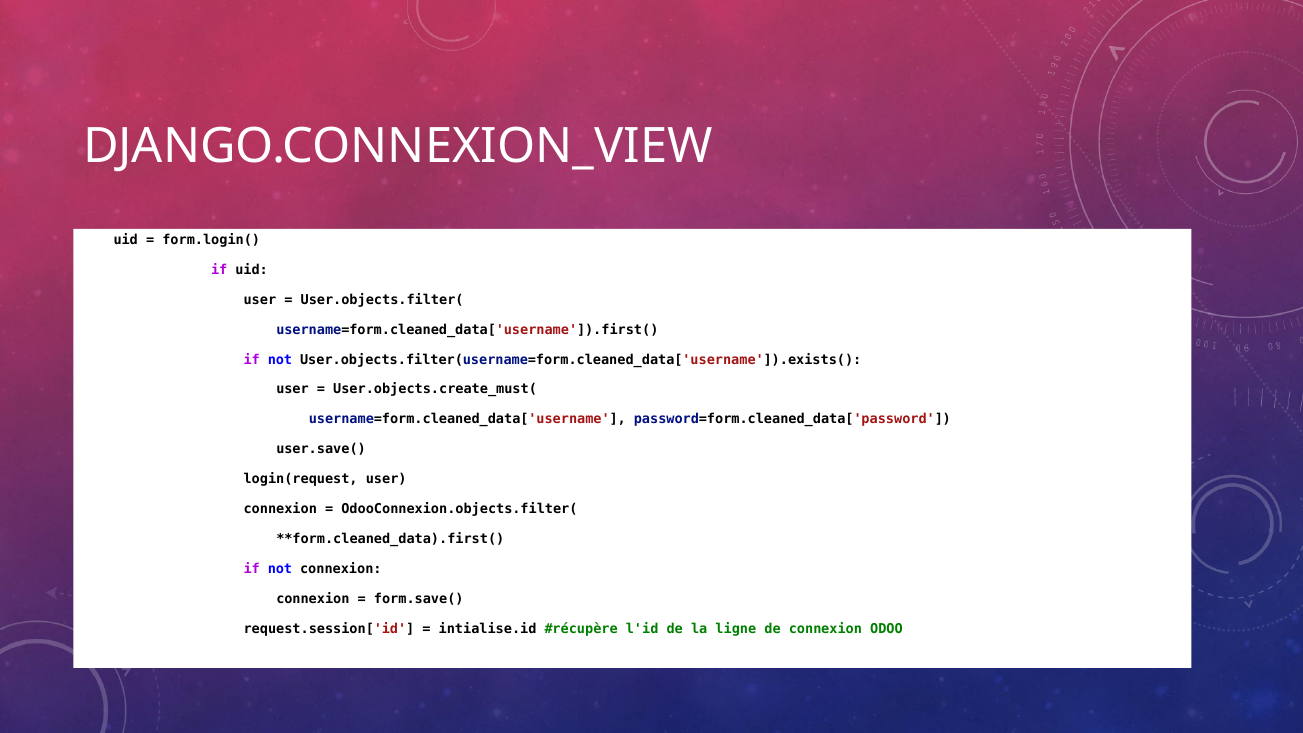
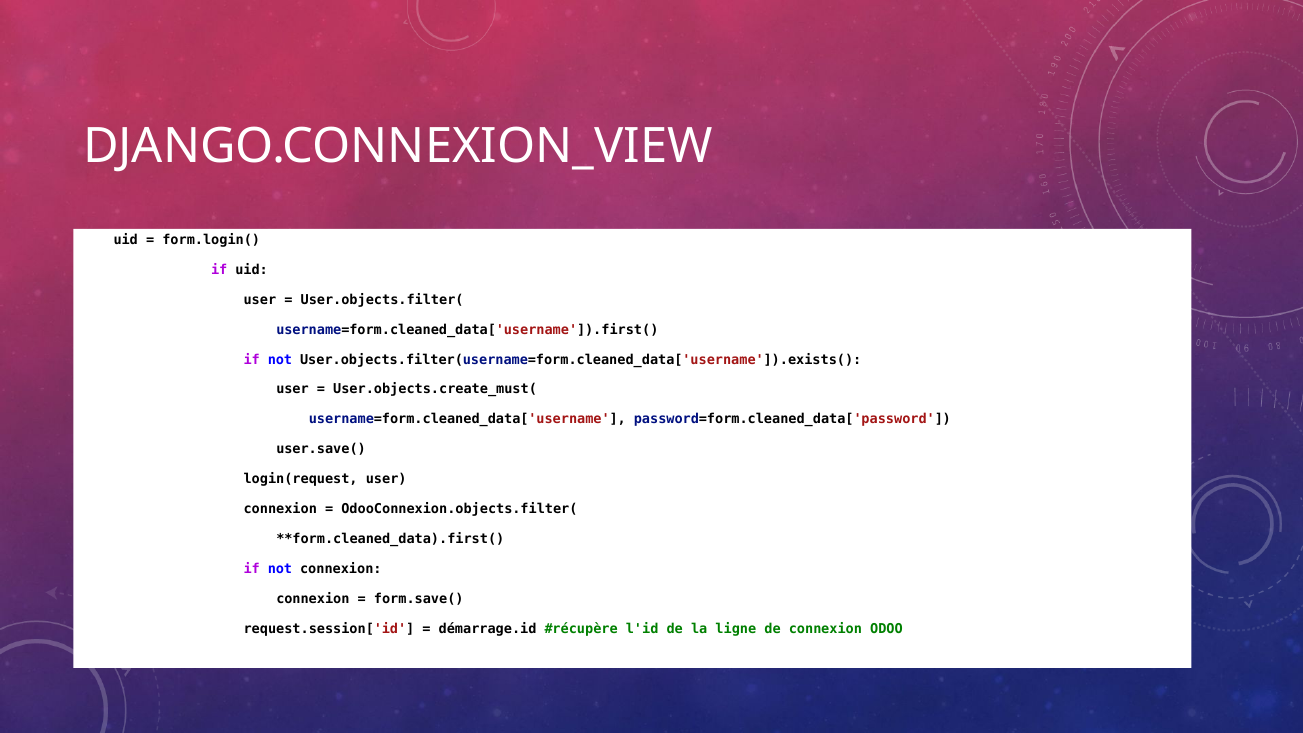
intialise.id: intialise.id -> démarrage.id (488, 629)
